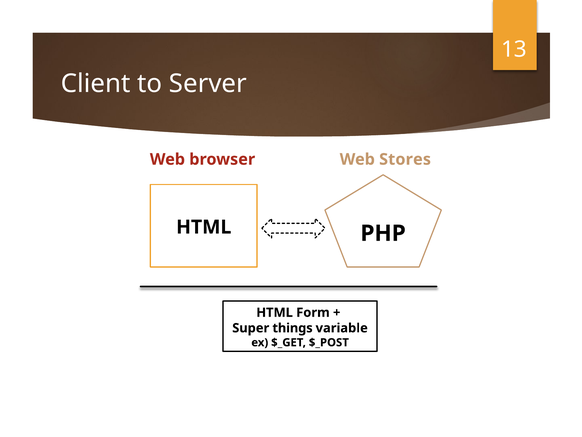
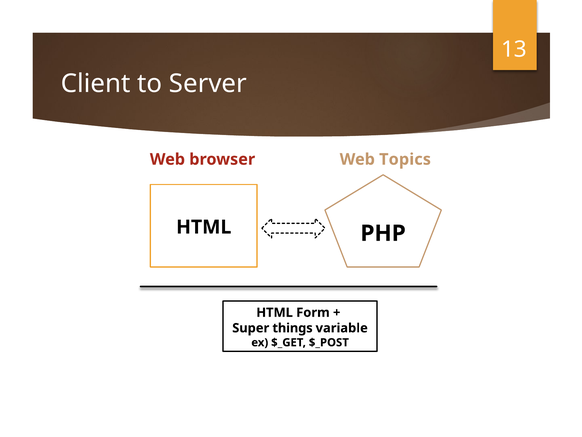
Stores: Stores -> Topics (405, 159)
